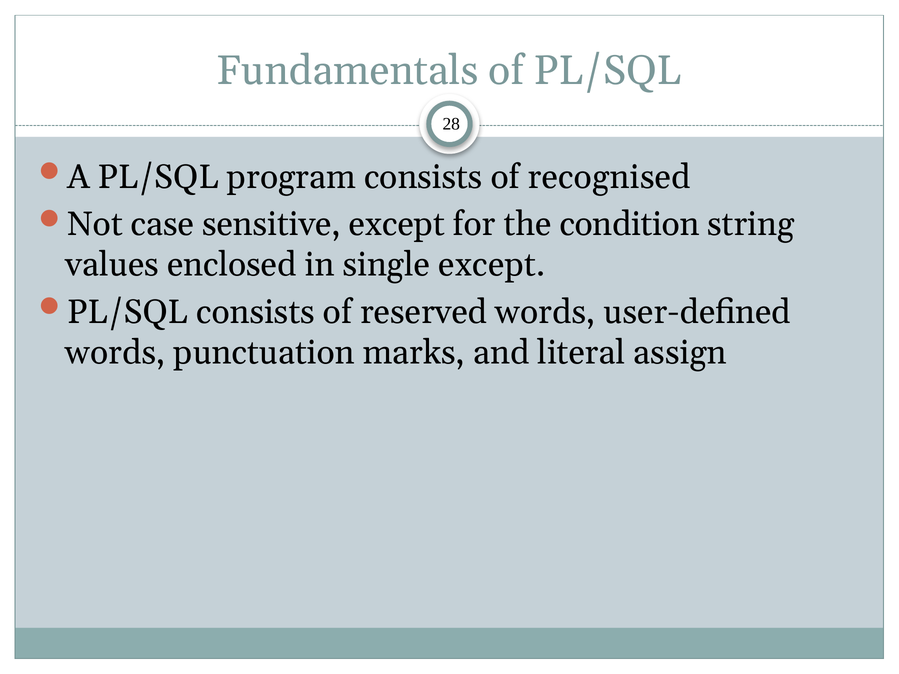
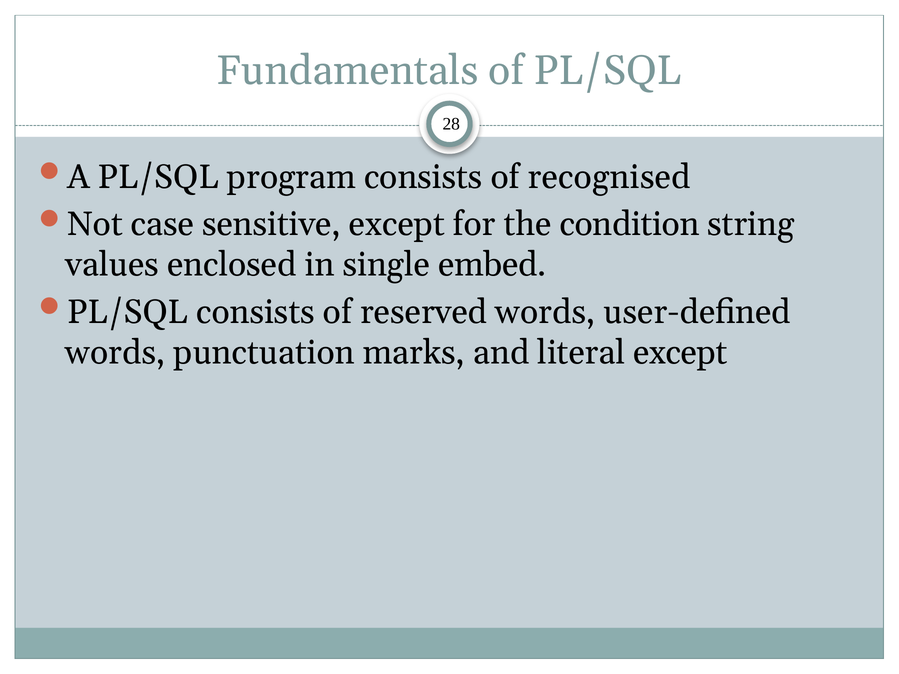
single except: except -> embed (492, 265)
literal assign: assign -> except (680, 353)
